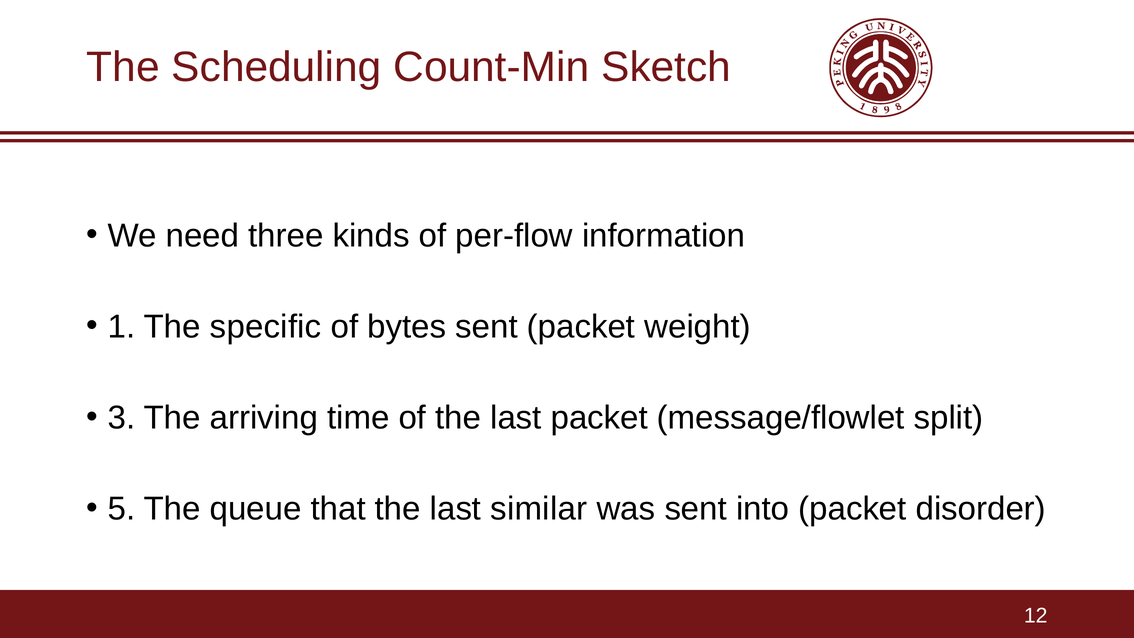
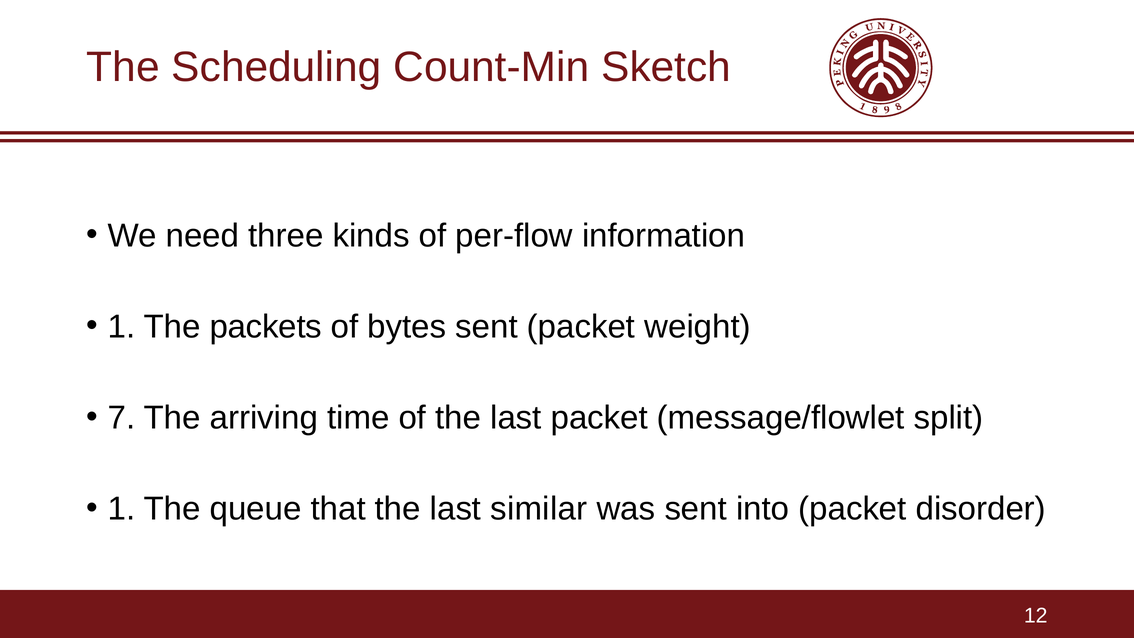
specific: specific -> packets (266, 327)
3: 3 -> 7 (121, 418)
5: 5 -> 1 (121, 509)
